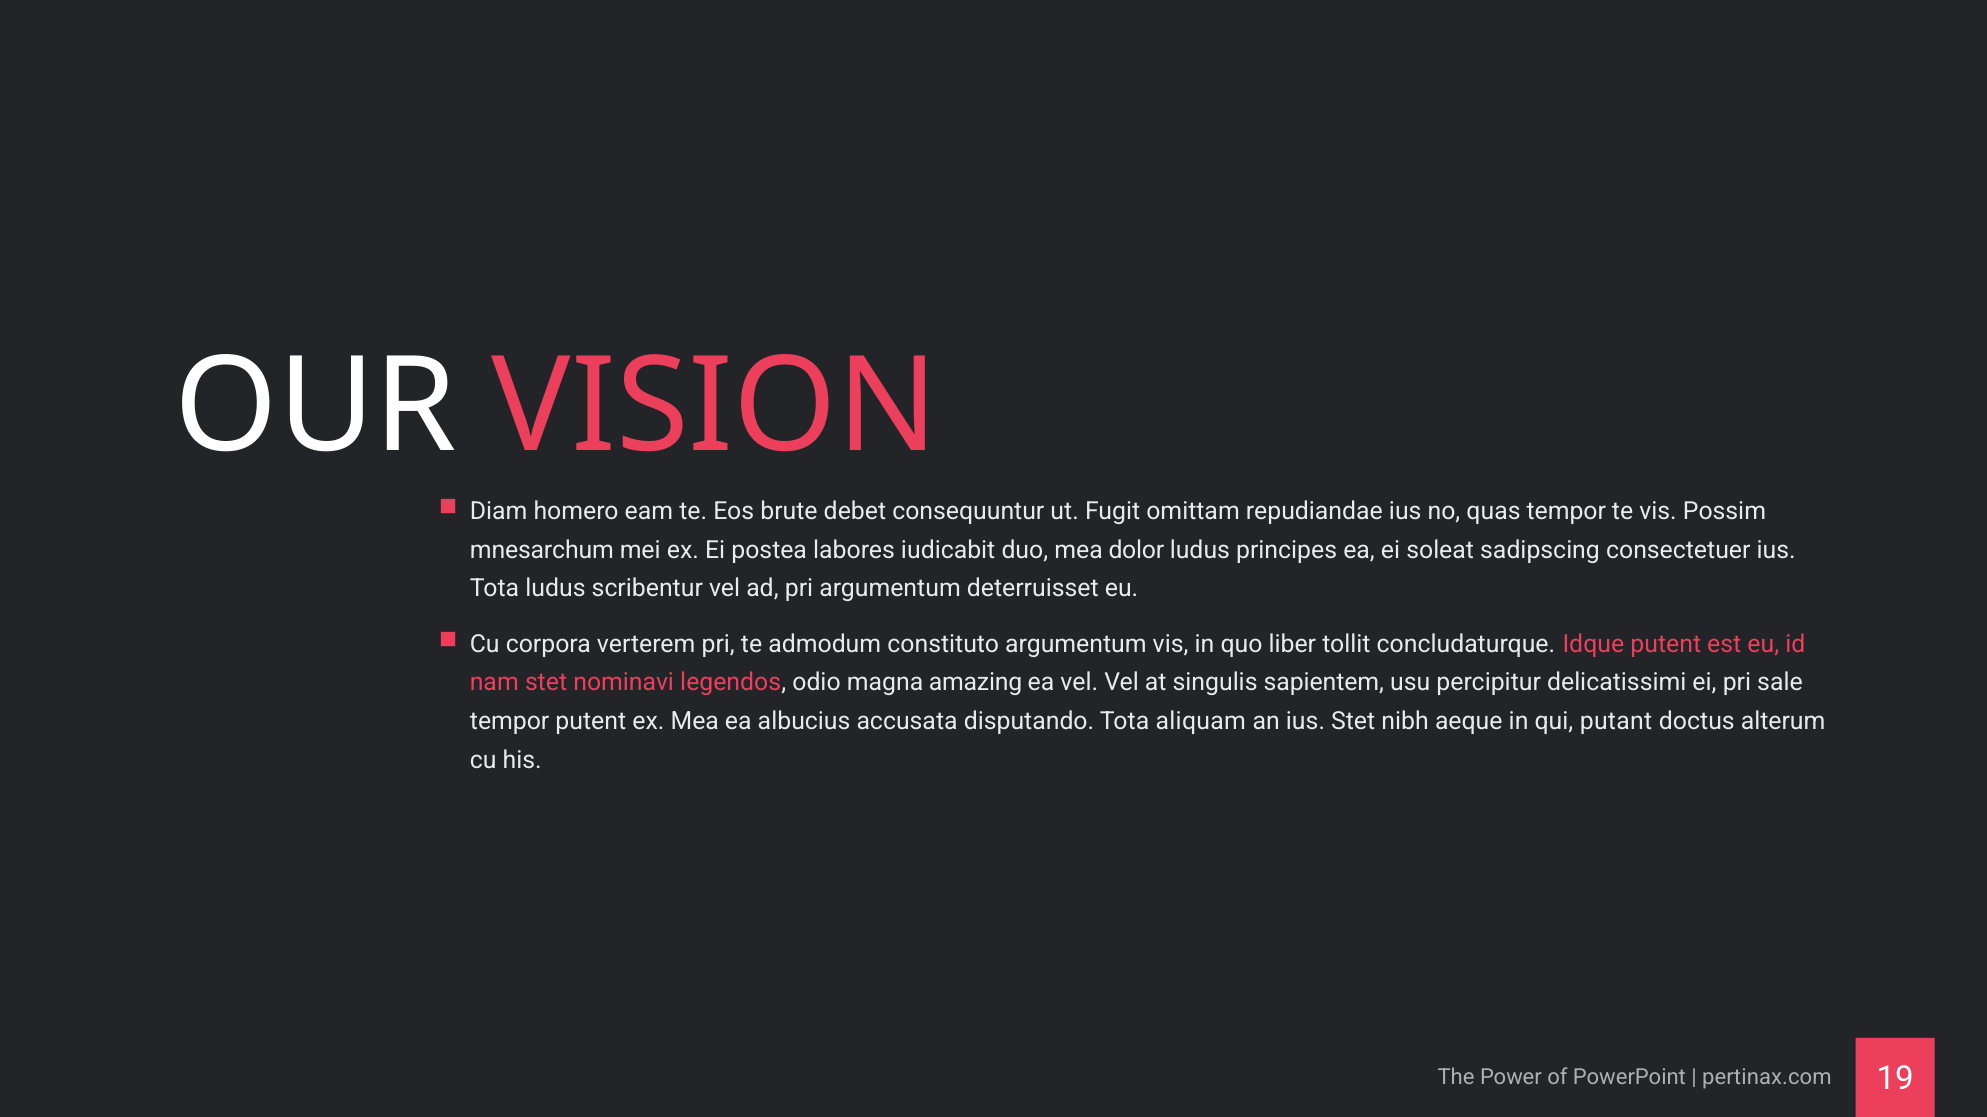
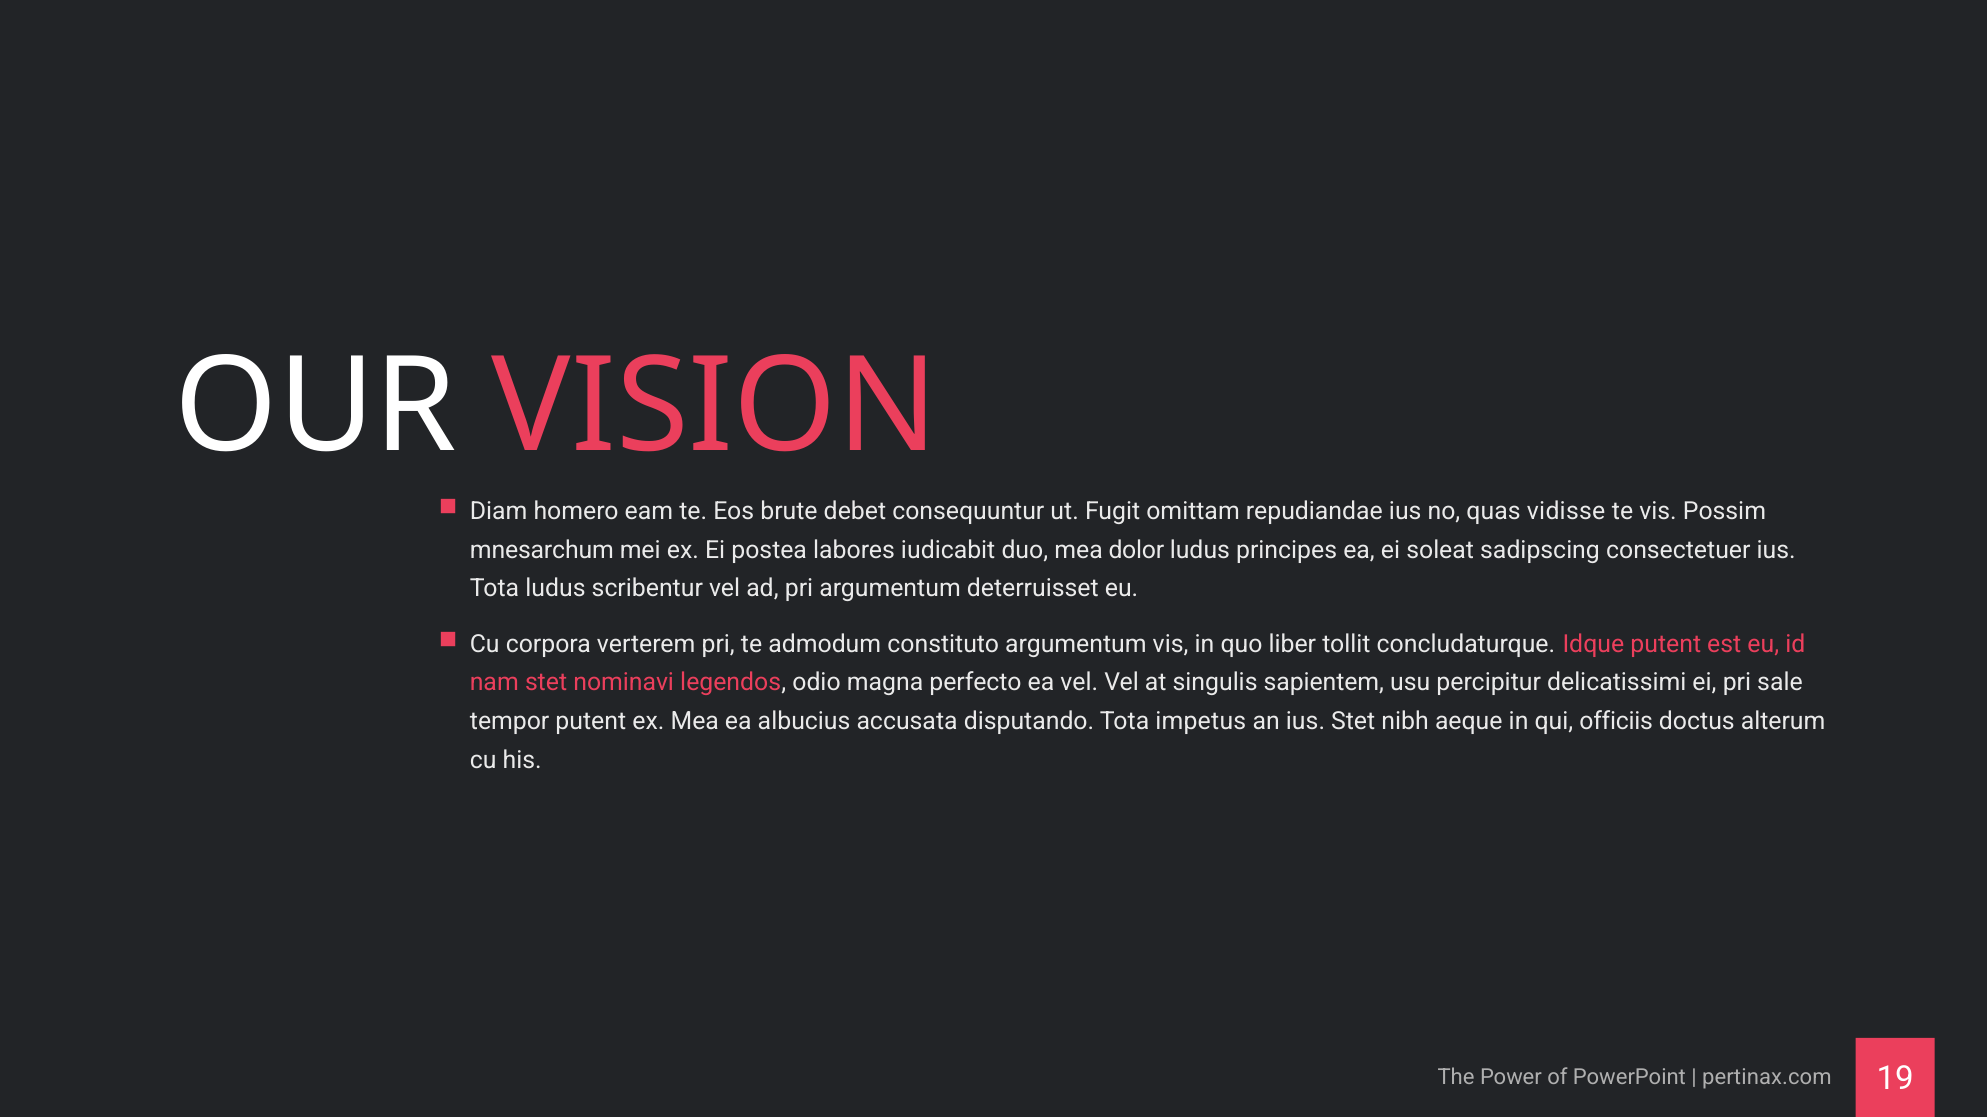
quas tempor: tempor -> vidisse (1566, 512)
amazing: amazing -> perfecto (976, 683)
aliquam: aliquam -> impetus (1201, 722)
putant: putant -> officiis (1616, 722)
